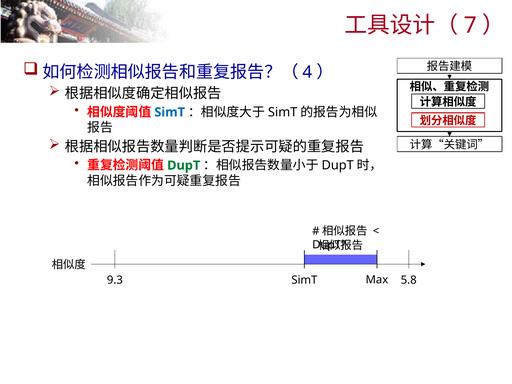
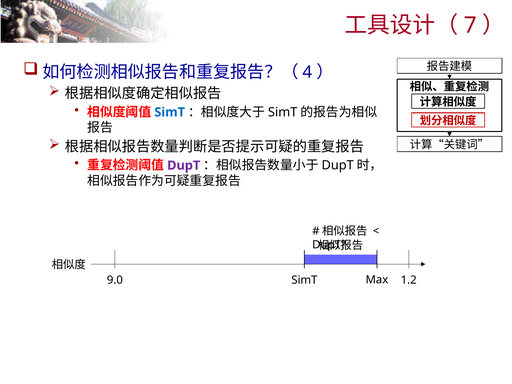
DupT colour: green -> purple (184, 165)
9.3: 9.3 -> 9.0 (115, 280)
5.8: 5.8 -> 1.2 (409, 280)
